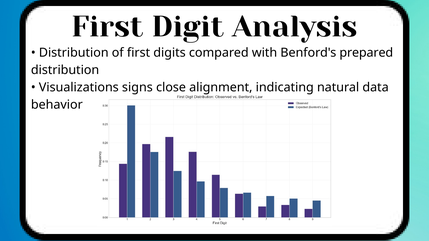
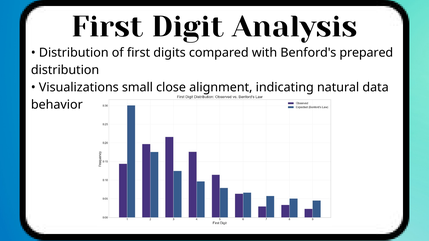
signs: signs -> small (137, 87)
